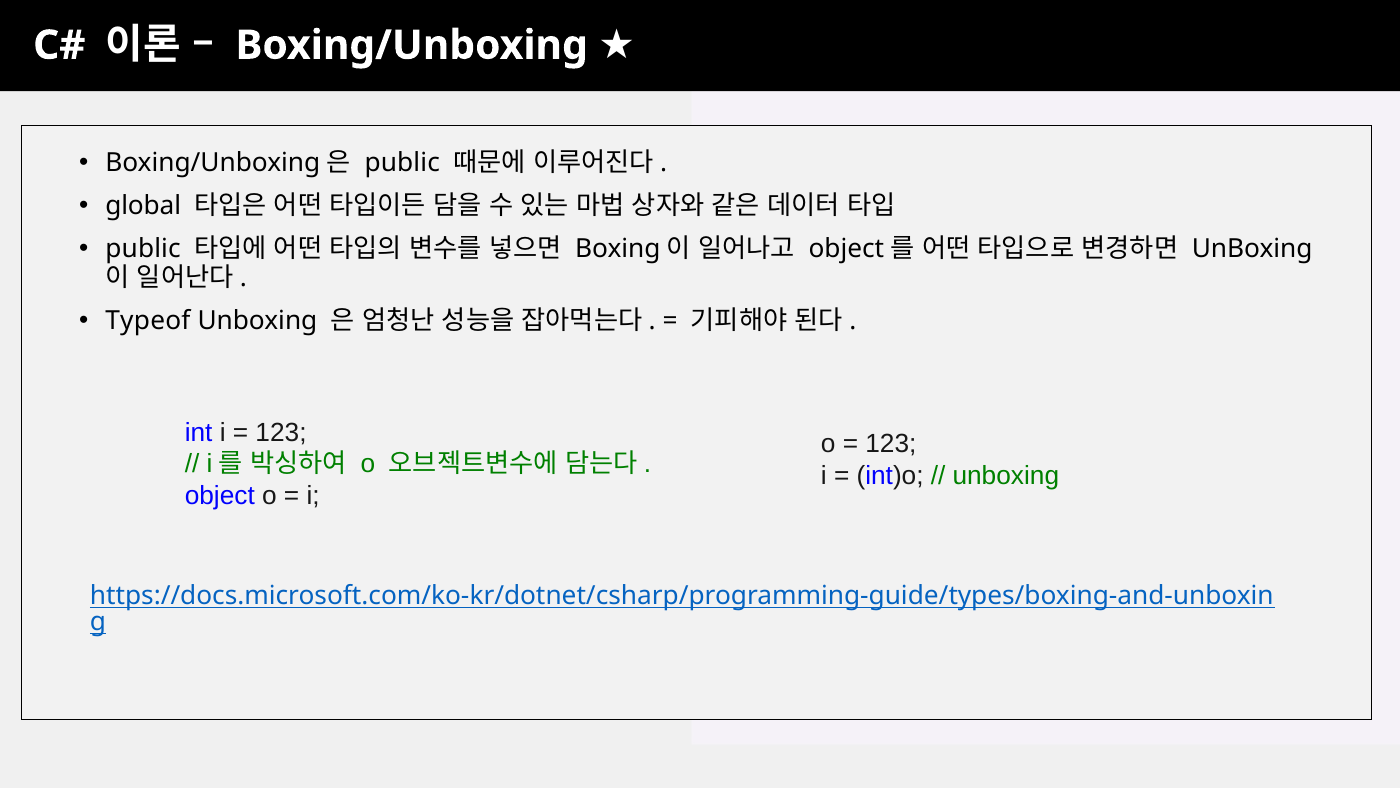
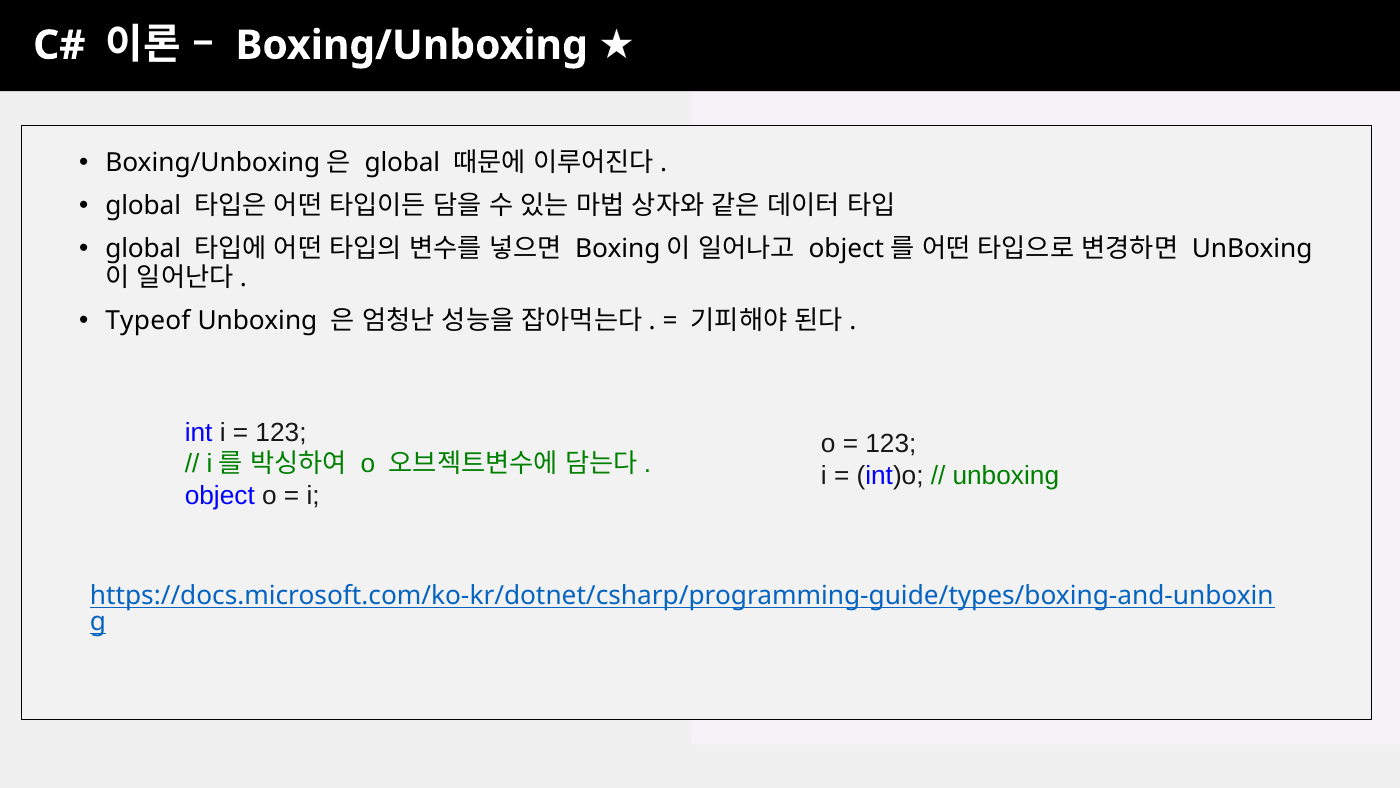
public: public -> global (402, 163)
public: public -> global (143, 249)
